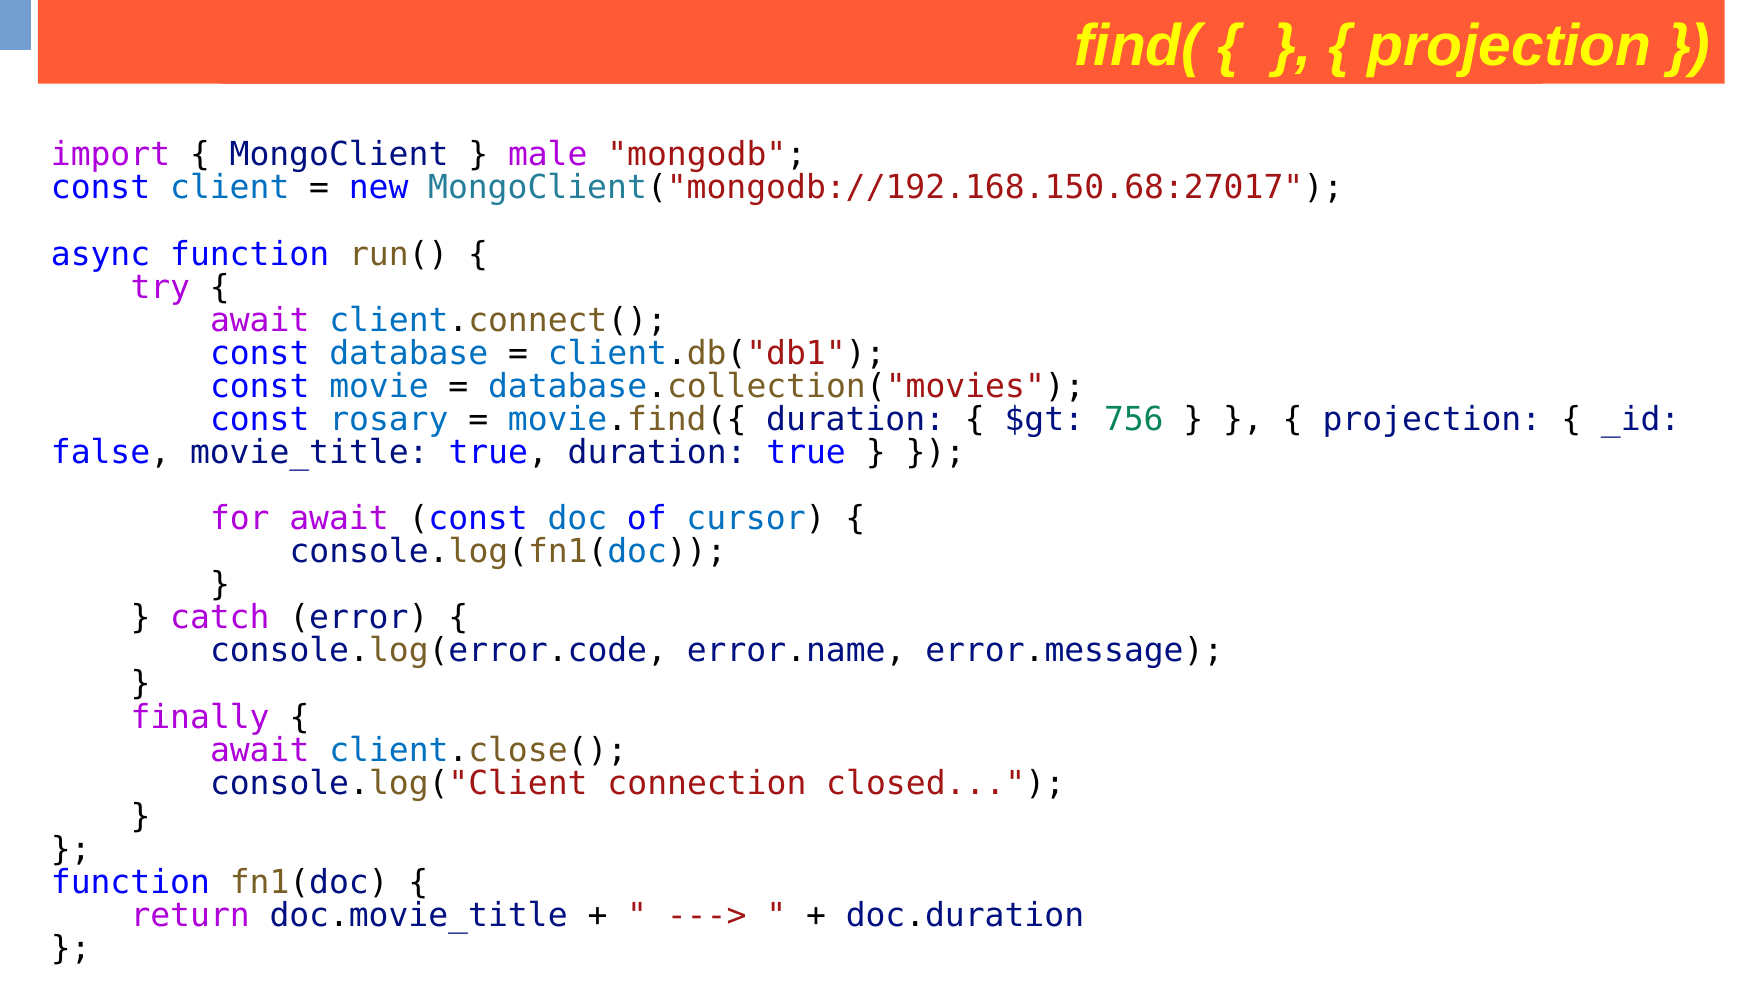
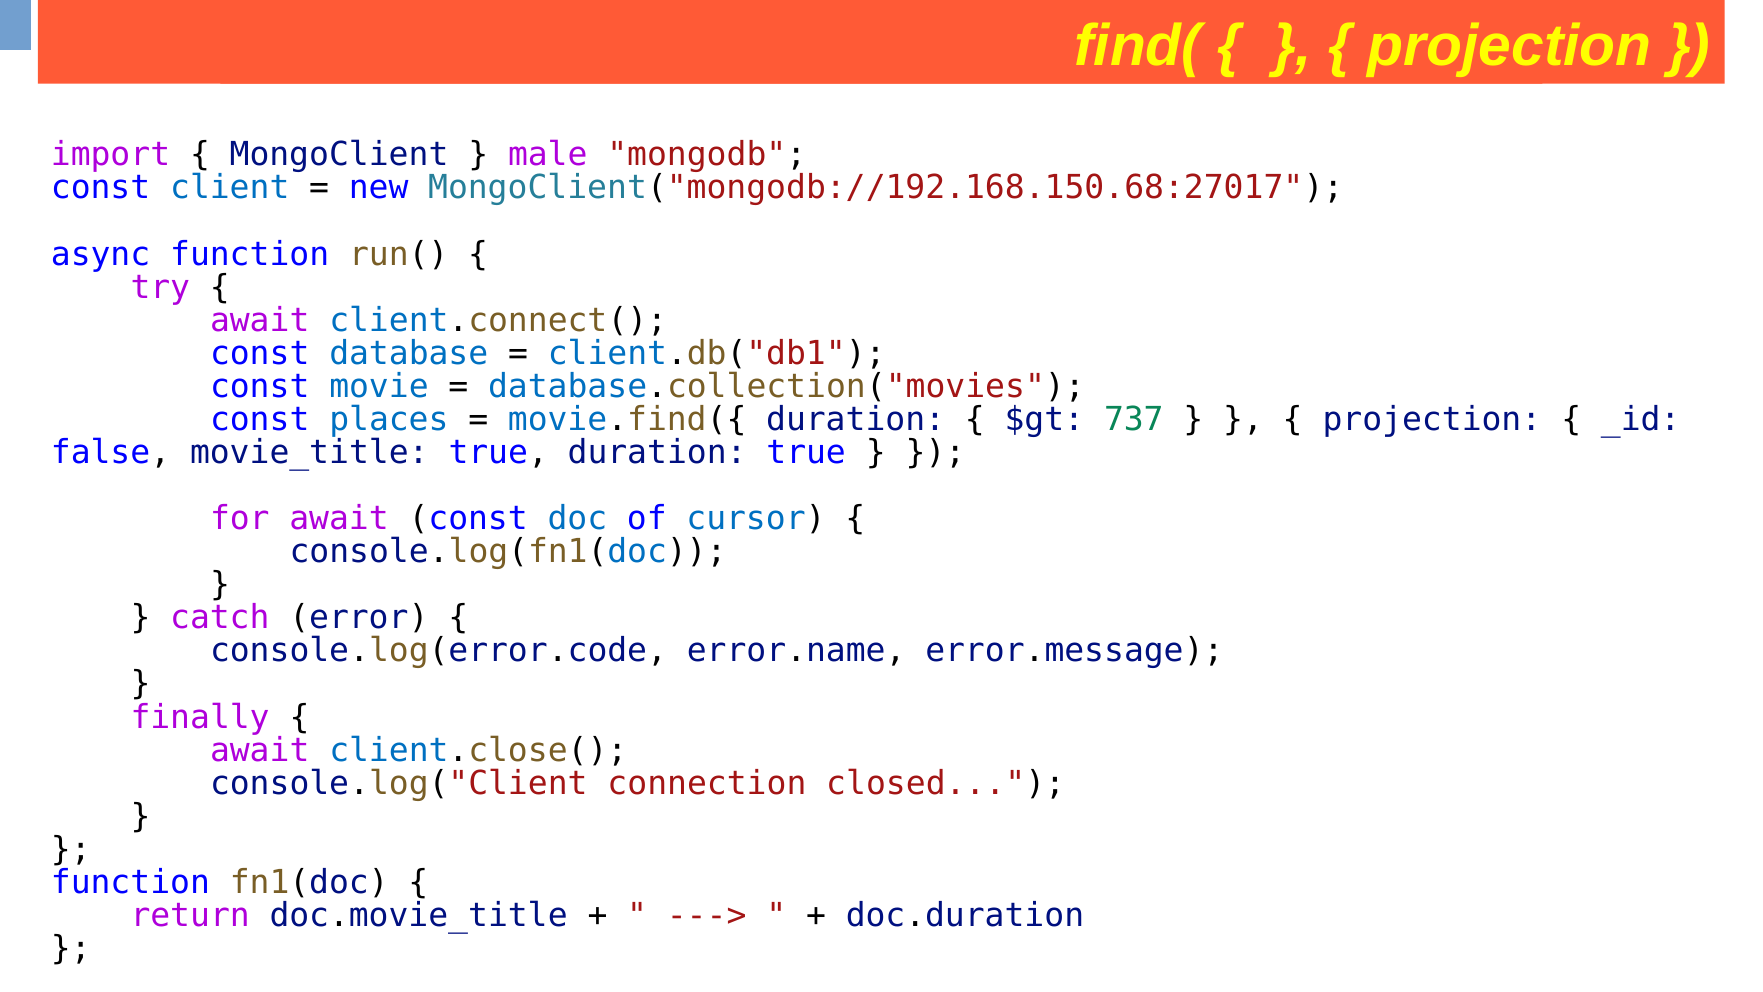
rosary: rosary -> places (389, 419)
756: 756 -> 737 (1134, 419)
